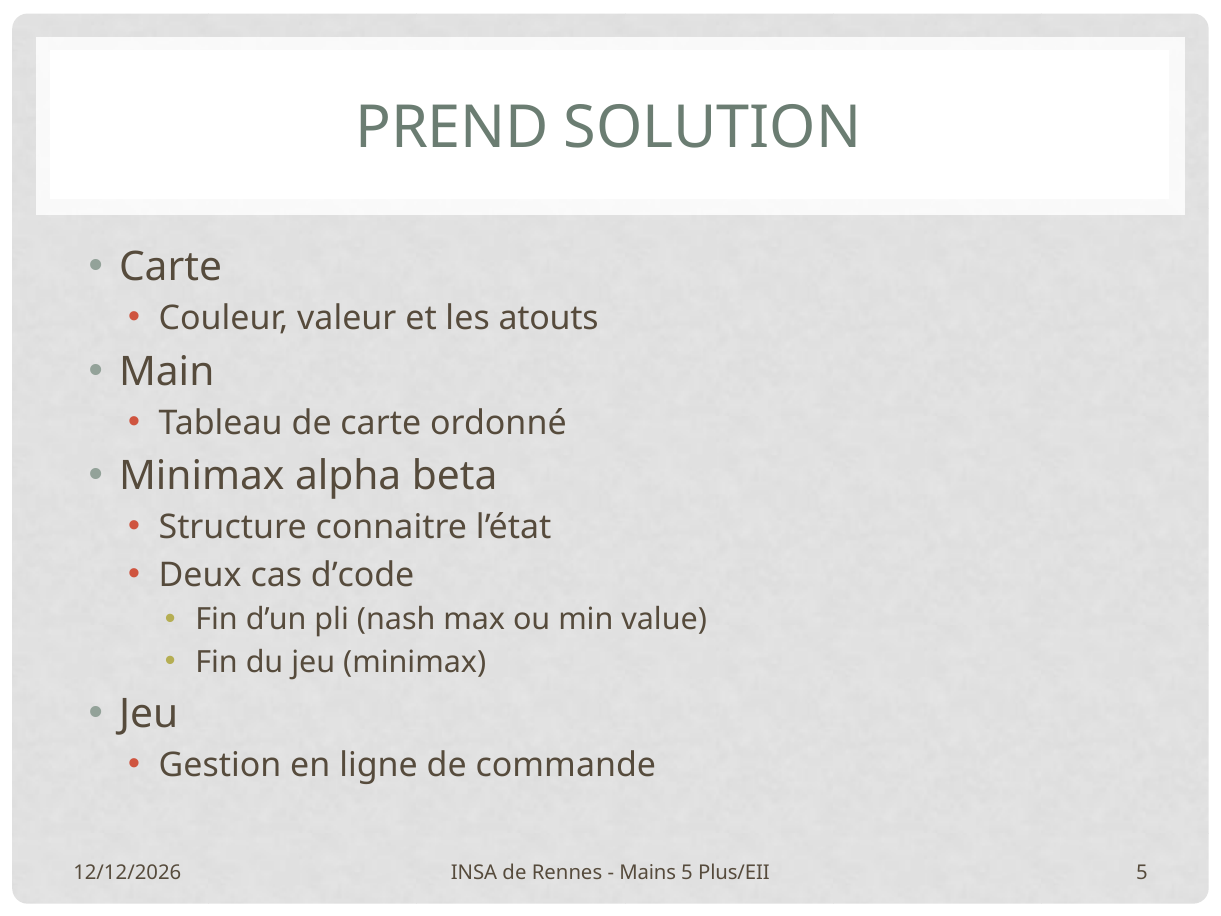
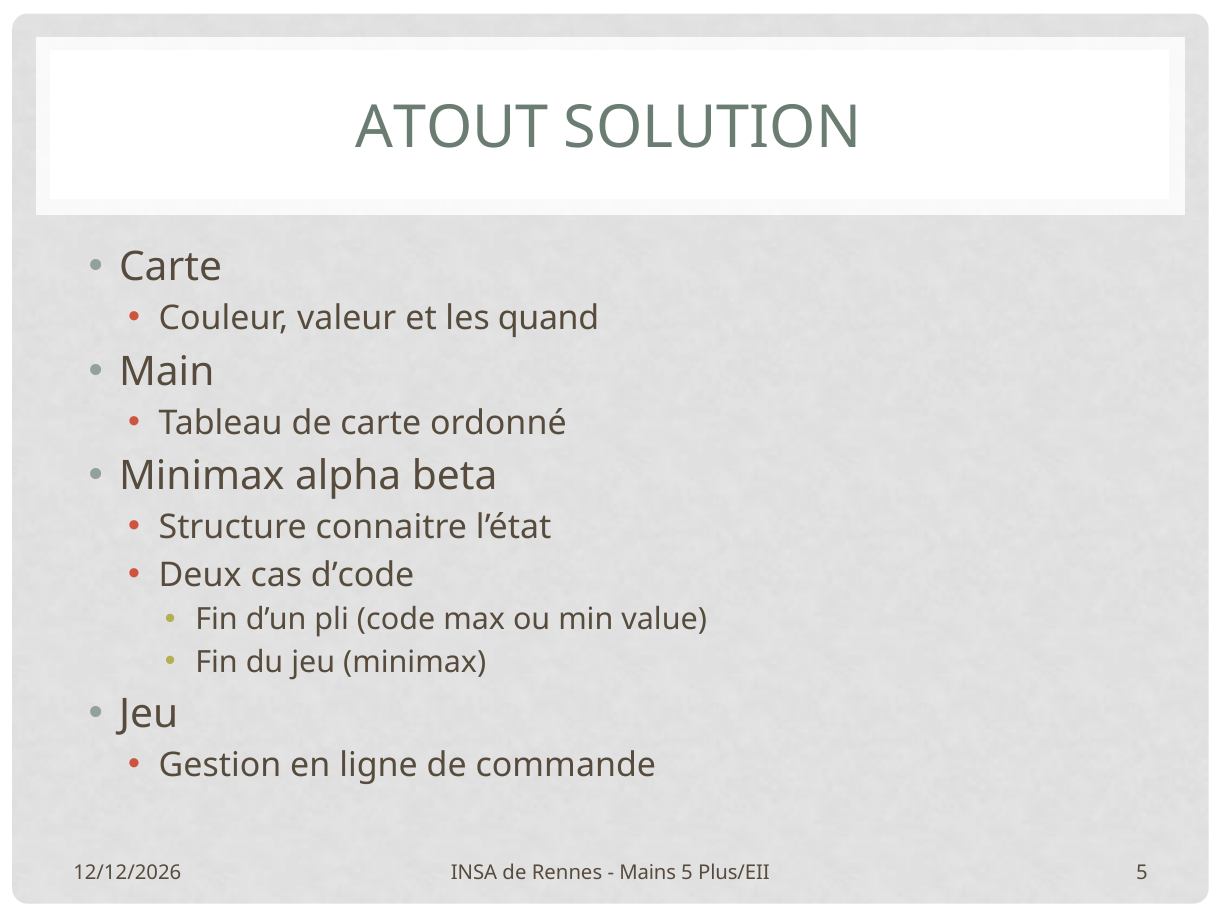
PREND: PREND -> ATOUT (452, 128)
atouts: atouts -> quand (549, 318)
nash: nash -> code (396, 619)
